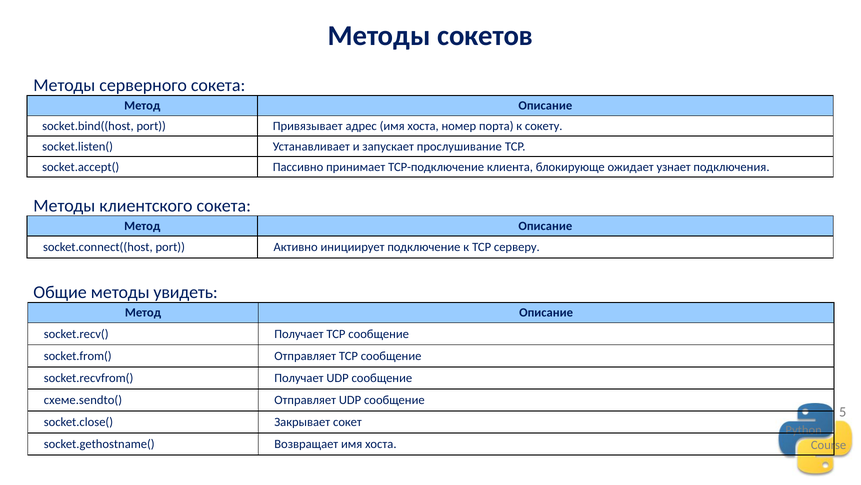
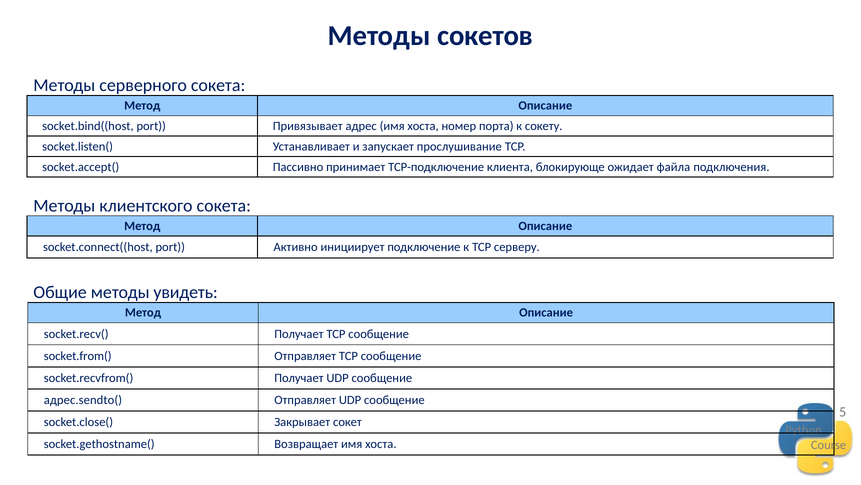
узнает: узнает -> файла (673, 167)
схеме.sendto(: схеме.sendto( -> адрес.sendto( (83, 400)
